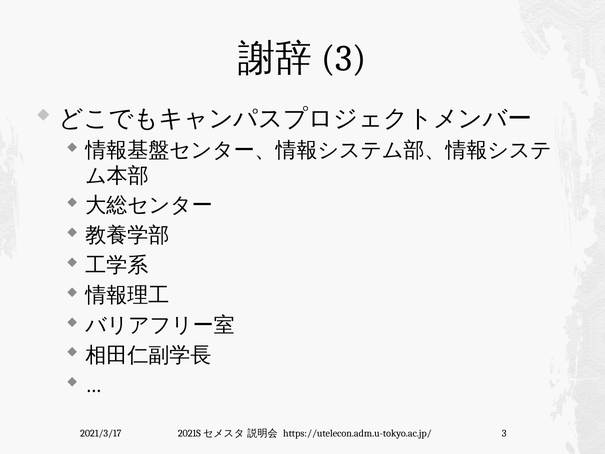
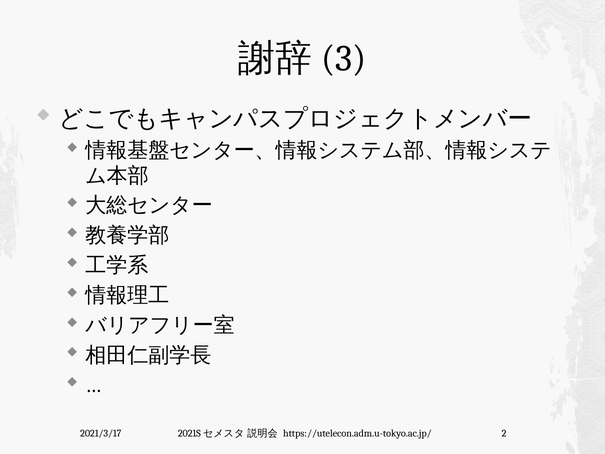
https://utelecon.adm.u-tokyo.ac.jp/ 3: 3 -> 2 (504, 433)
